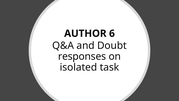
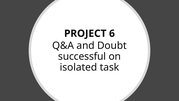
AUTHOR: AUTHOR -> PROJECT (85, 33)
responses: responses -> successful (82, 56)
